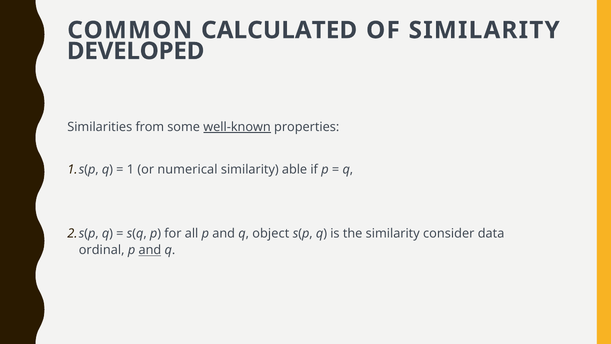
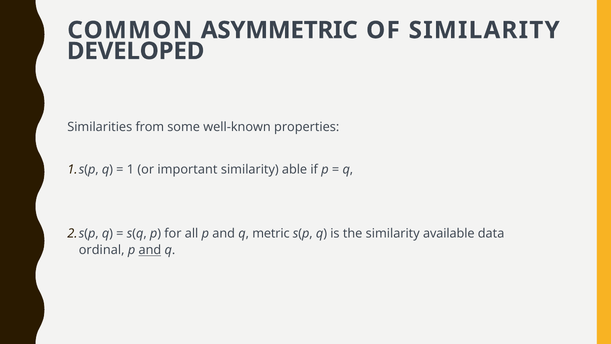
CALCULATED: CALCULATED -> ASYMMETRIC (279, 30)
well-known underline: present -> none (237, 127)
numerical: numerical -> important (187, 169)
object: object -> metric (271, 233)
consider: consider -> available (449, 233)
